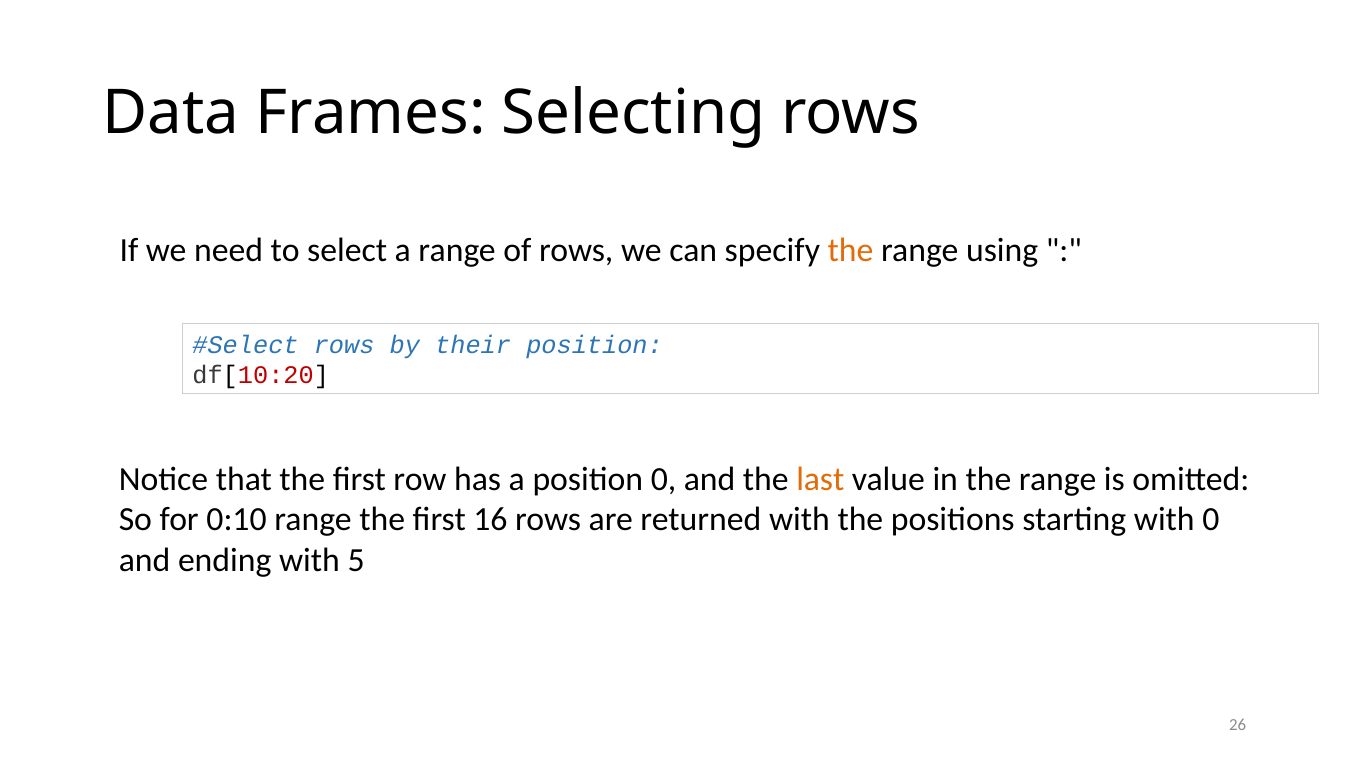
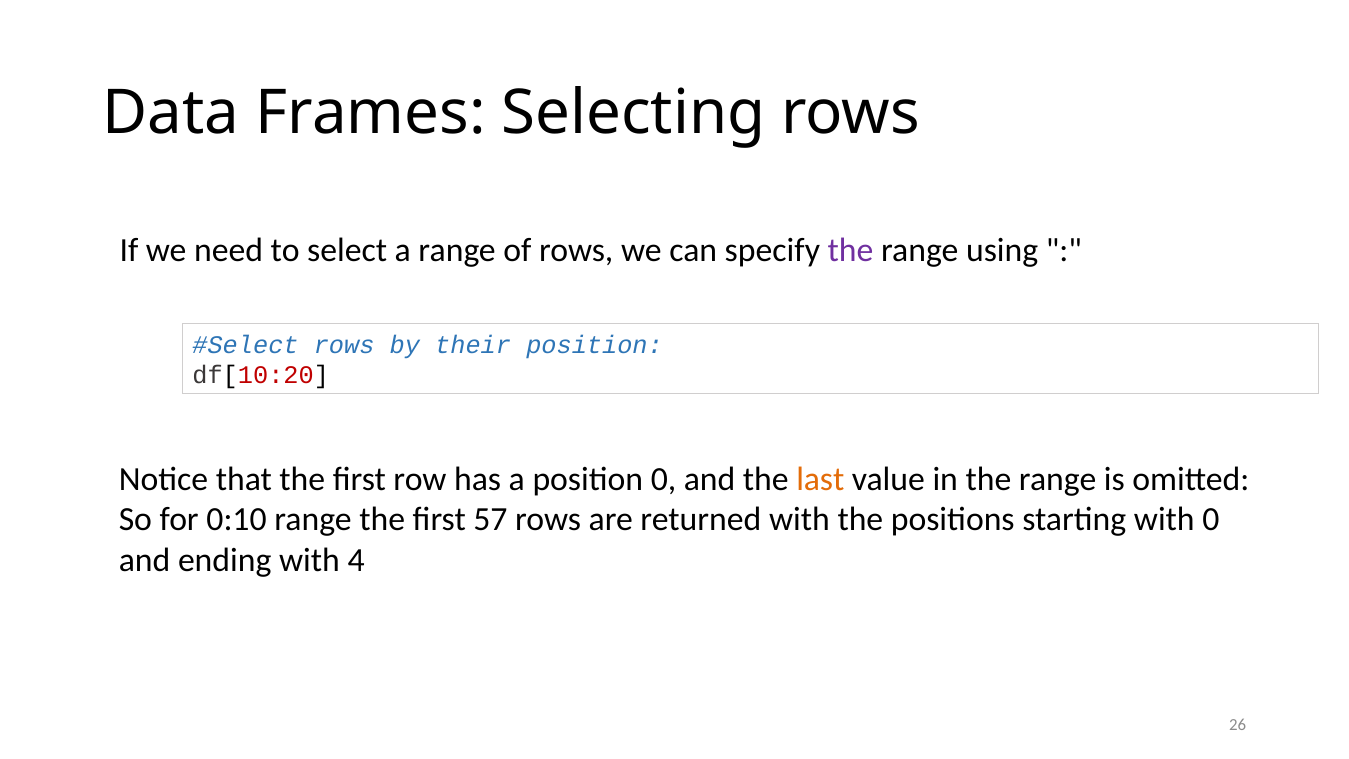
the colour: orange -> purple (851, 250)
16: 16 -> 57 (490, 519)
5: 5 -> 4 (356, 560)
